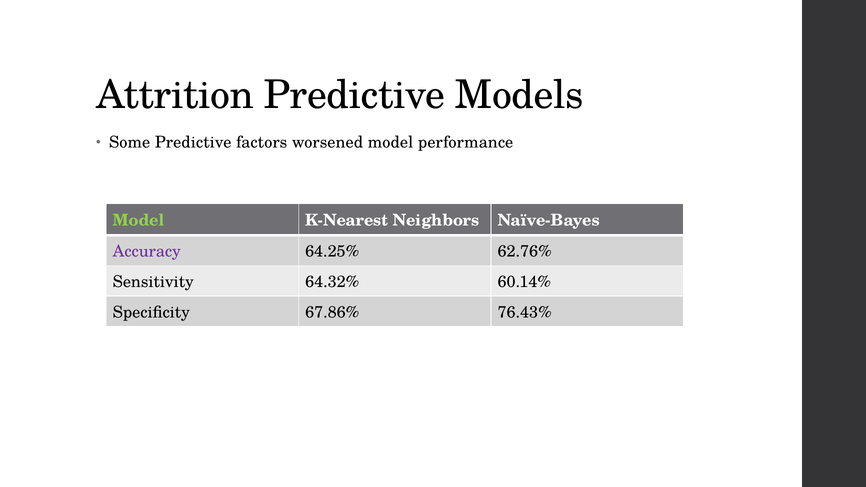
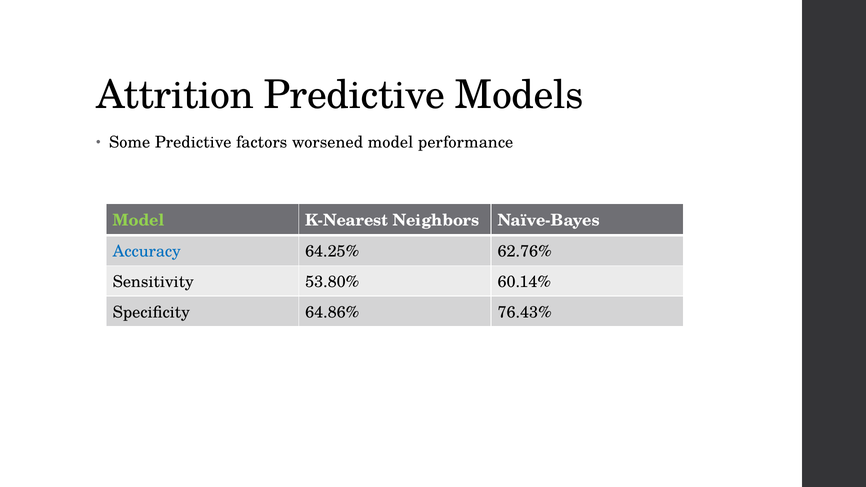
Accuracy colour: purple -> blue (147, 252)
64.32%: 64.32% -> 53.80% (332, 282)
67.86%: 67.86% -> 64.86% (332, 312)
